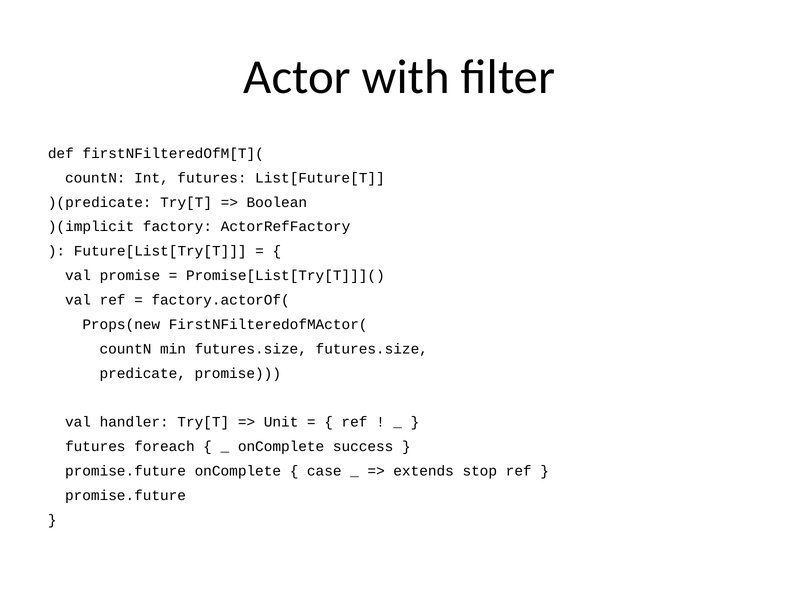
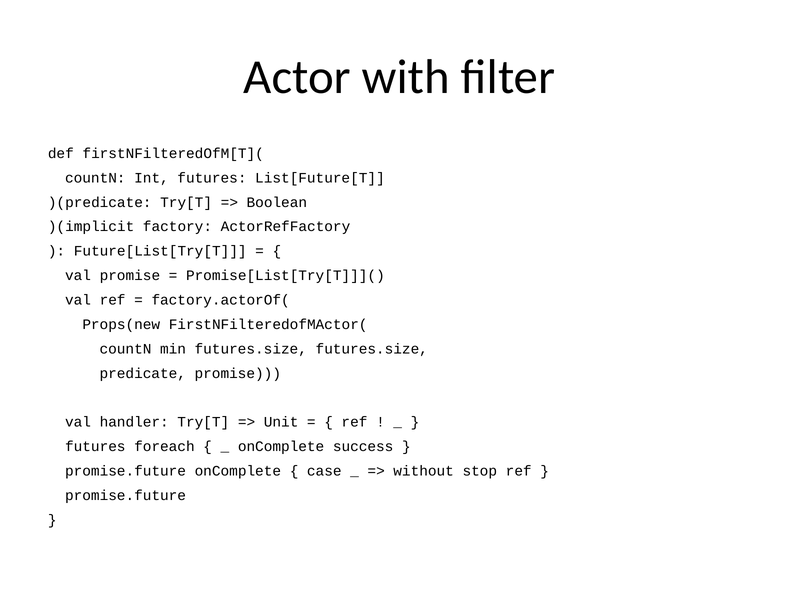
extends: extends -> without (424, 471)
